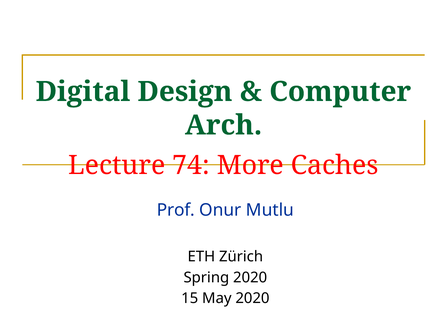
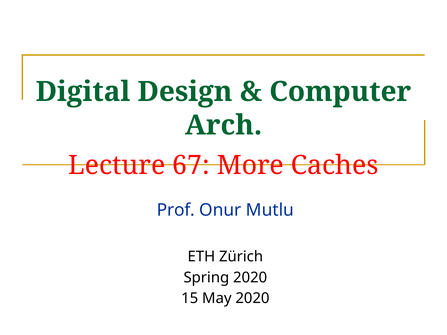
74: 74 -> 67 (191, 166)
